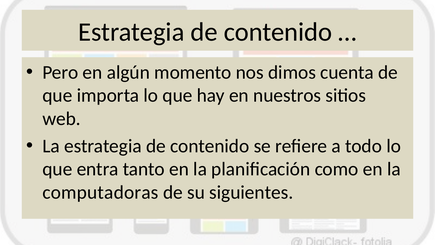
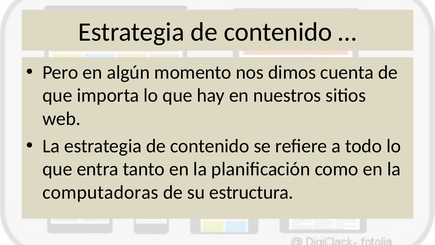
siguientes: siguientes -> estructura (251, 192)
